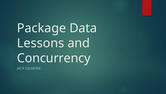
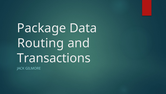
Lessons: Lessons -> Routing (41, 43)
Concurrency: Concurrency -> Transactions (54, 58)
